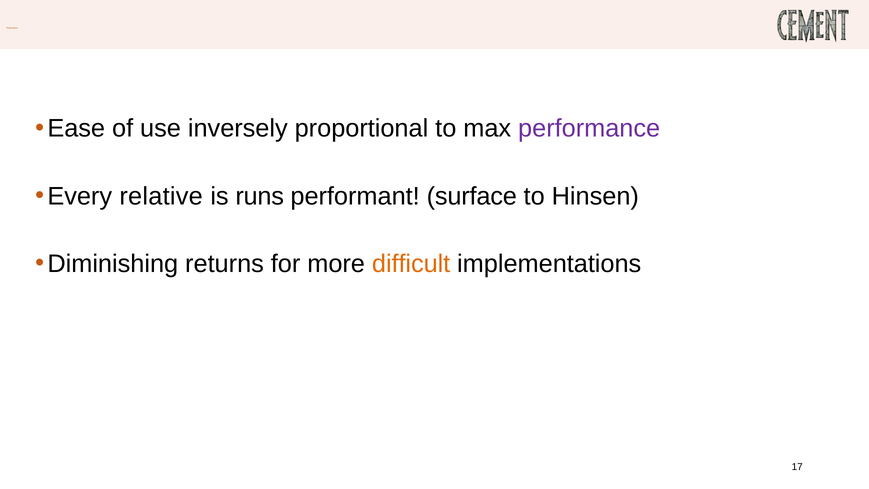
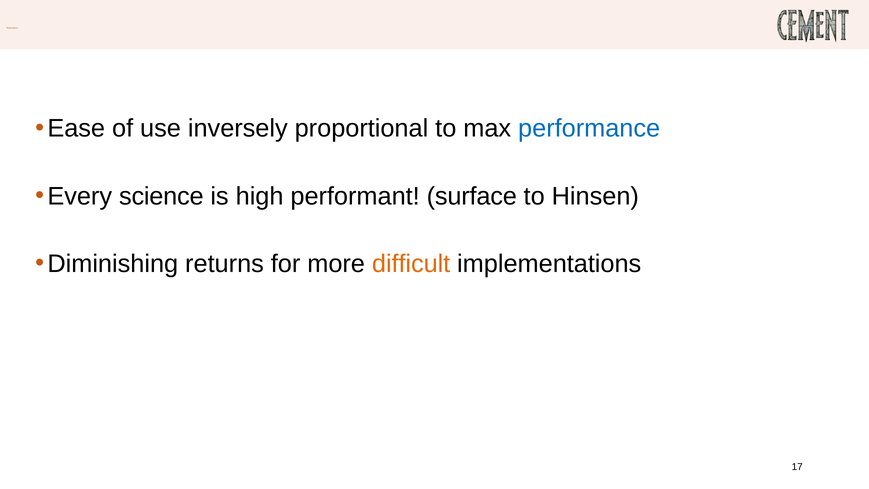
performance colour: purple -> blue (589, 128)
relative: relative -> science (161, 196)
runs: runs -> high (260, 196)
